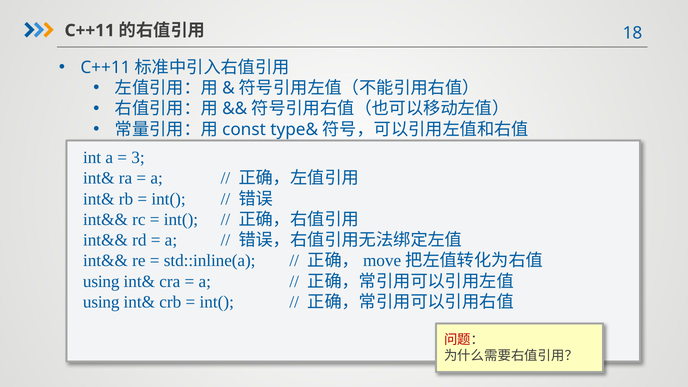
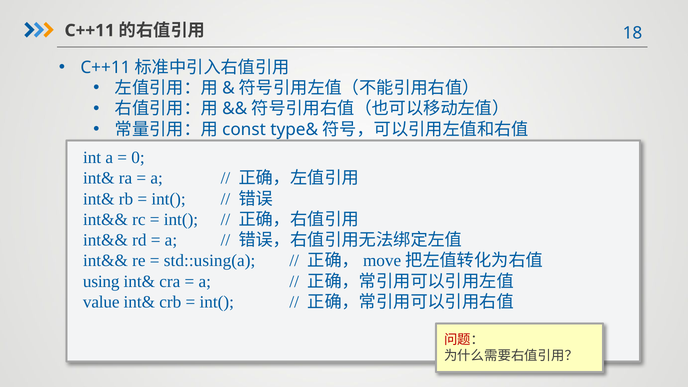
3: 3 -> 0 (138, 158)
std::inline(a: std::inline(a -> std::using(a (210, 261)
using: using -> value (101, 302)
